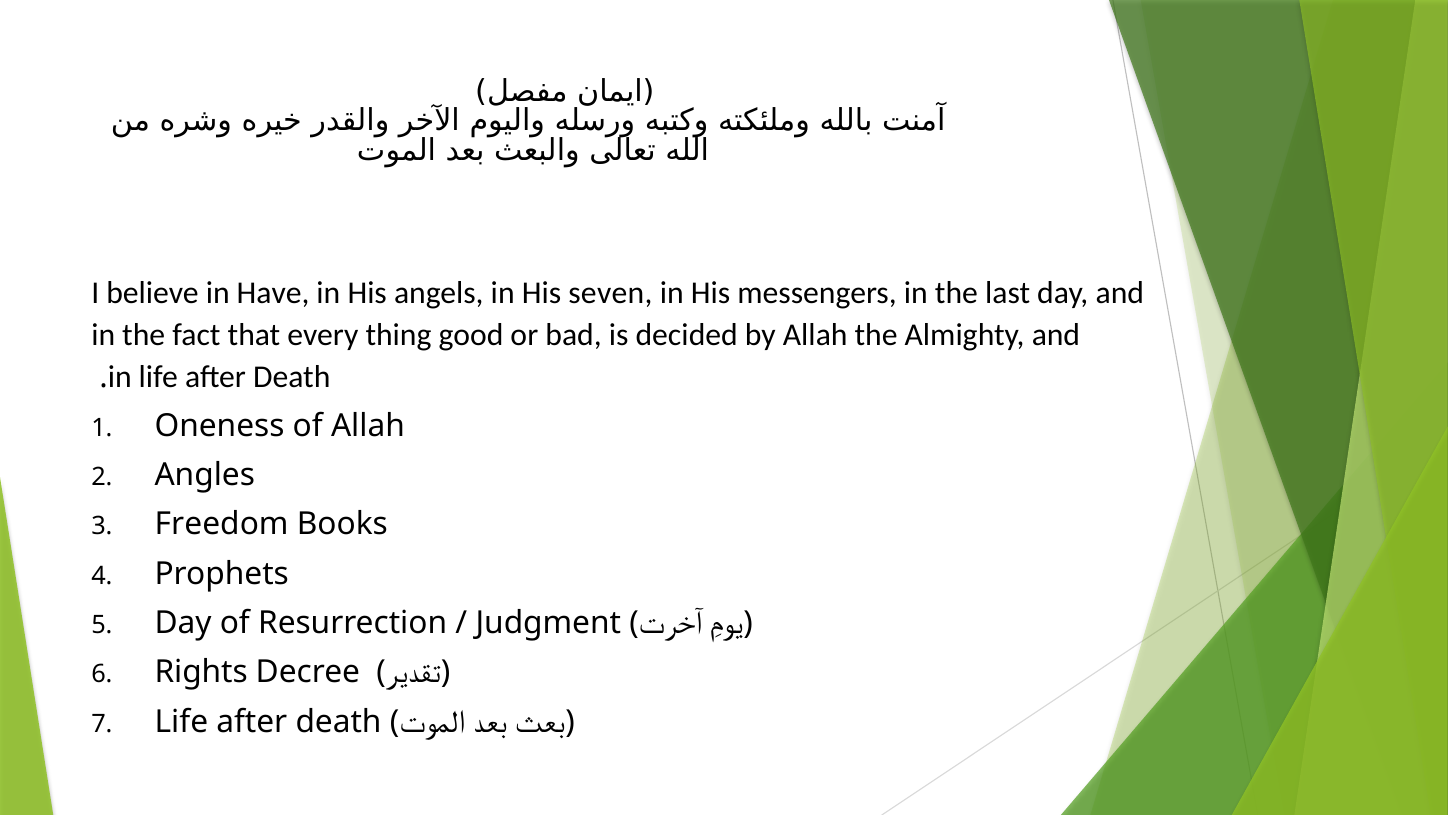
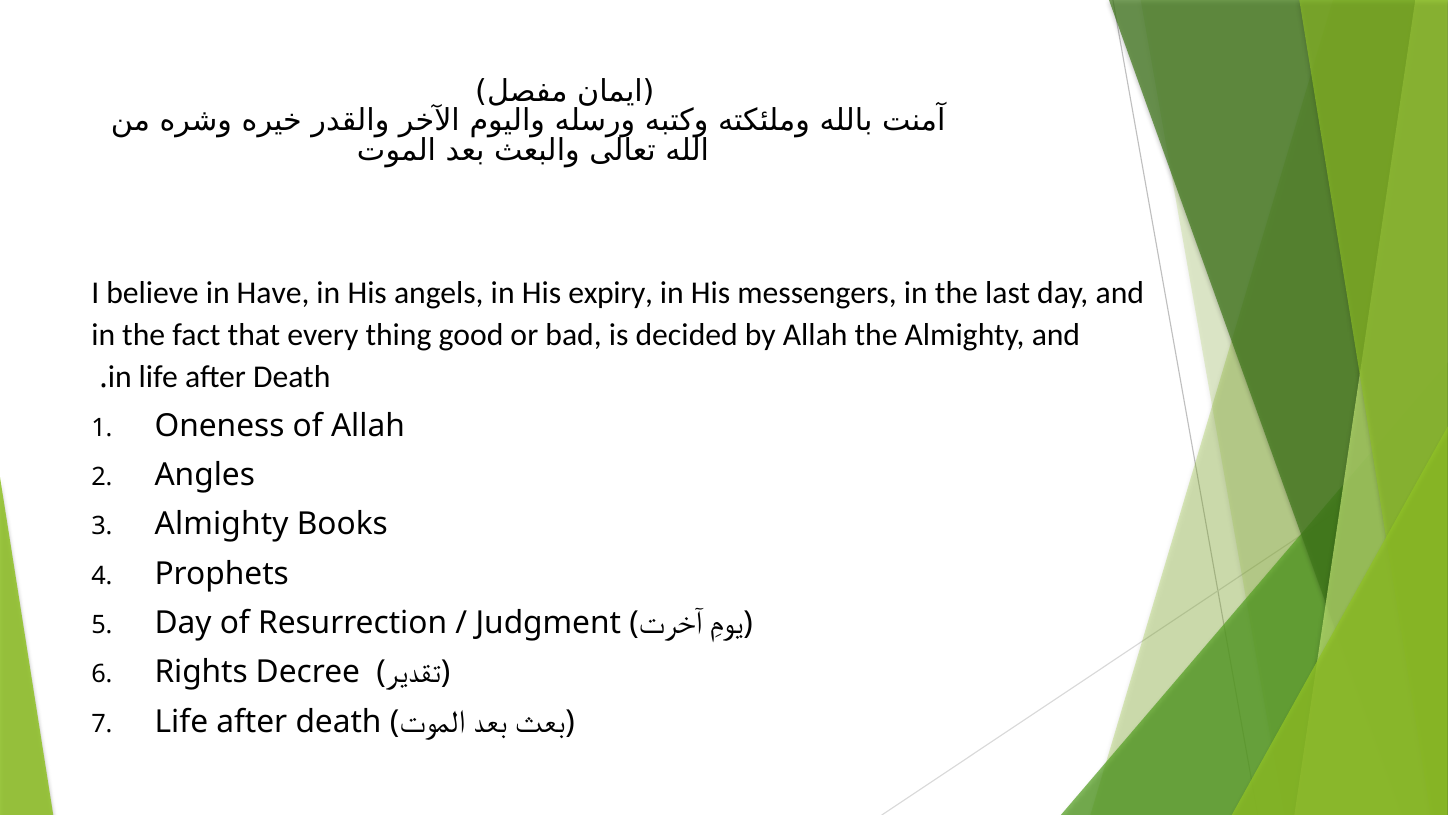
seven: seven -> expiry (611, 293)
Freedom: Freedom -> Almighty (222, 524)
